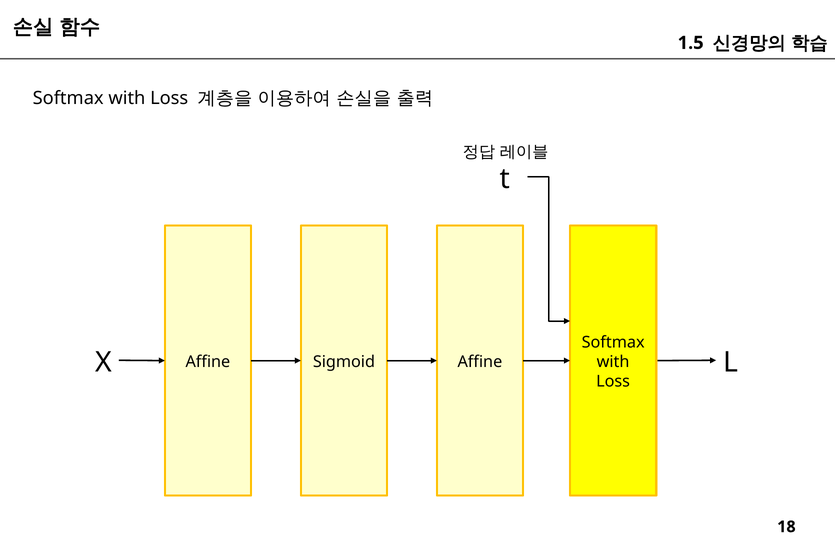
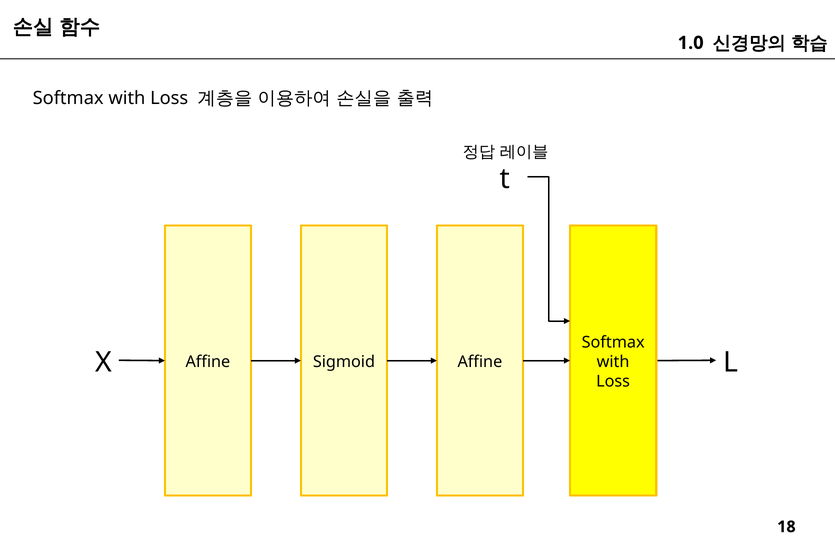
1.5: 1.5 -> 1.0 (691, 43)
